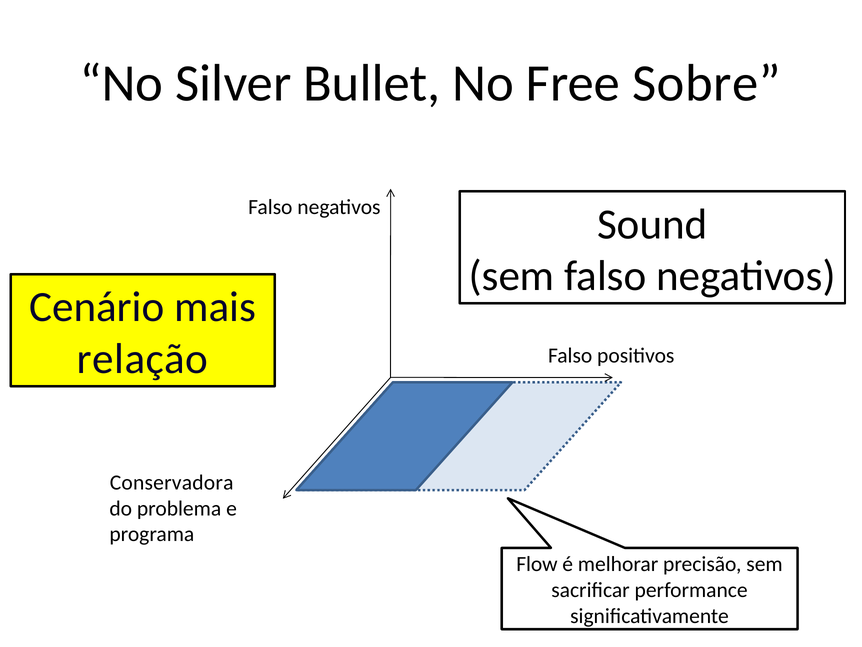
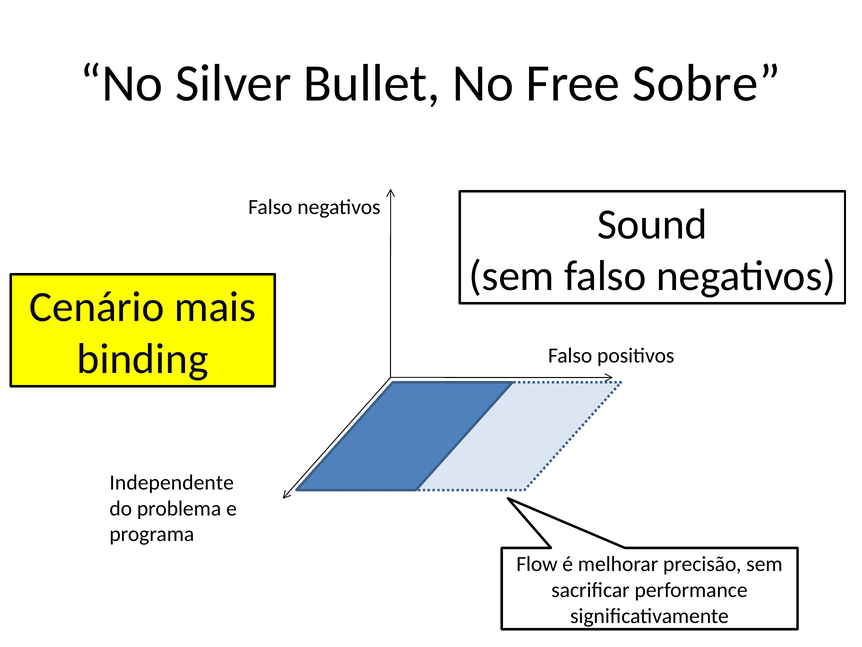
relação: relação -> binding (143, 359)
Conservadora: Conservadora -> Independente (172, 482)
